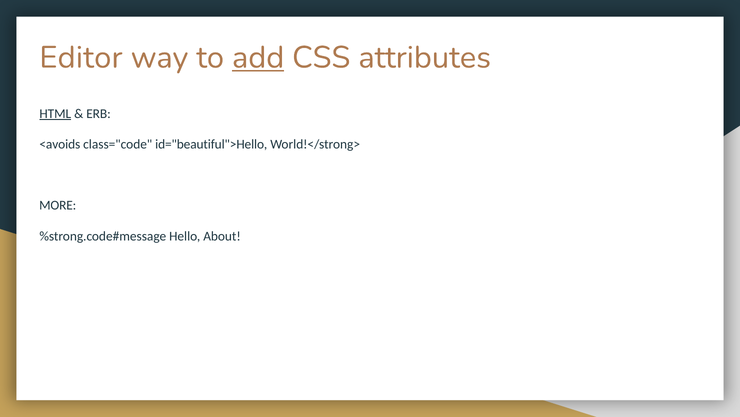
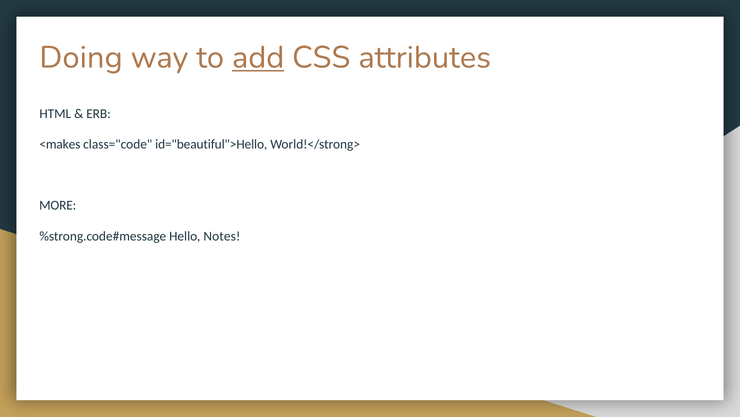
Editor: Editor -> Doing (81, 57)
HTML underline: present -> none (55, 113)
<avoids: <avoids -> <makes (60, 144)
About: About -> Notes (222, 236)
